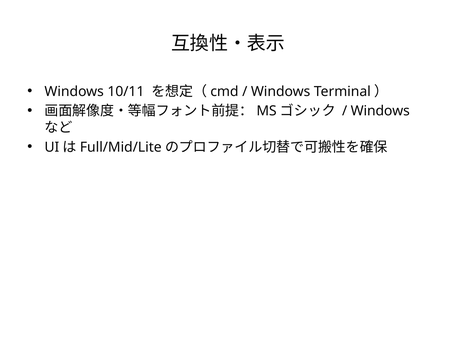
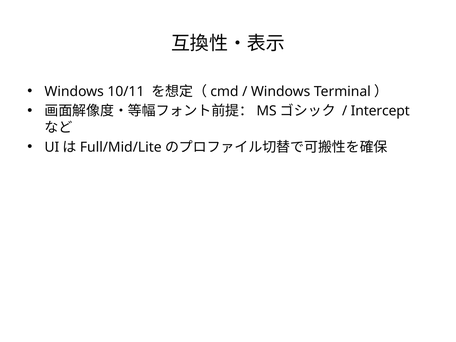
Windows: Windows -> Intercept (380, 111)
